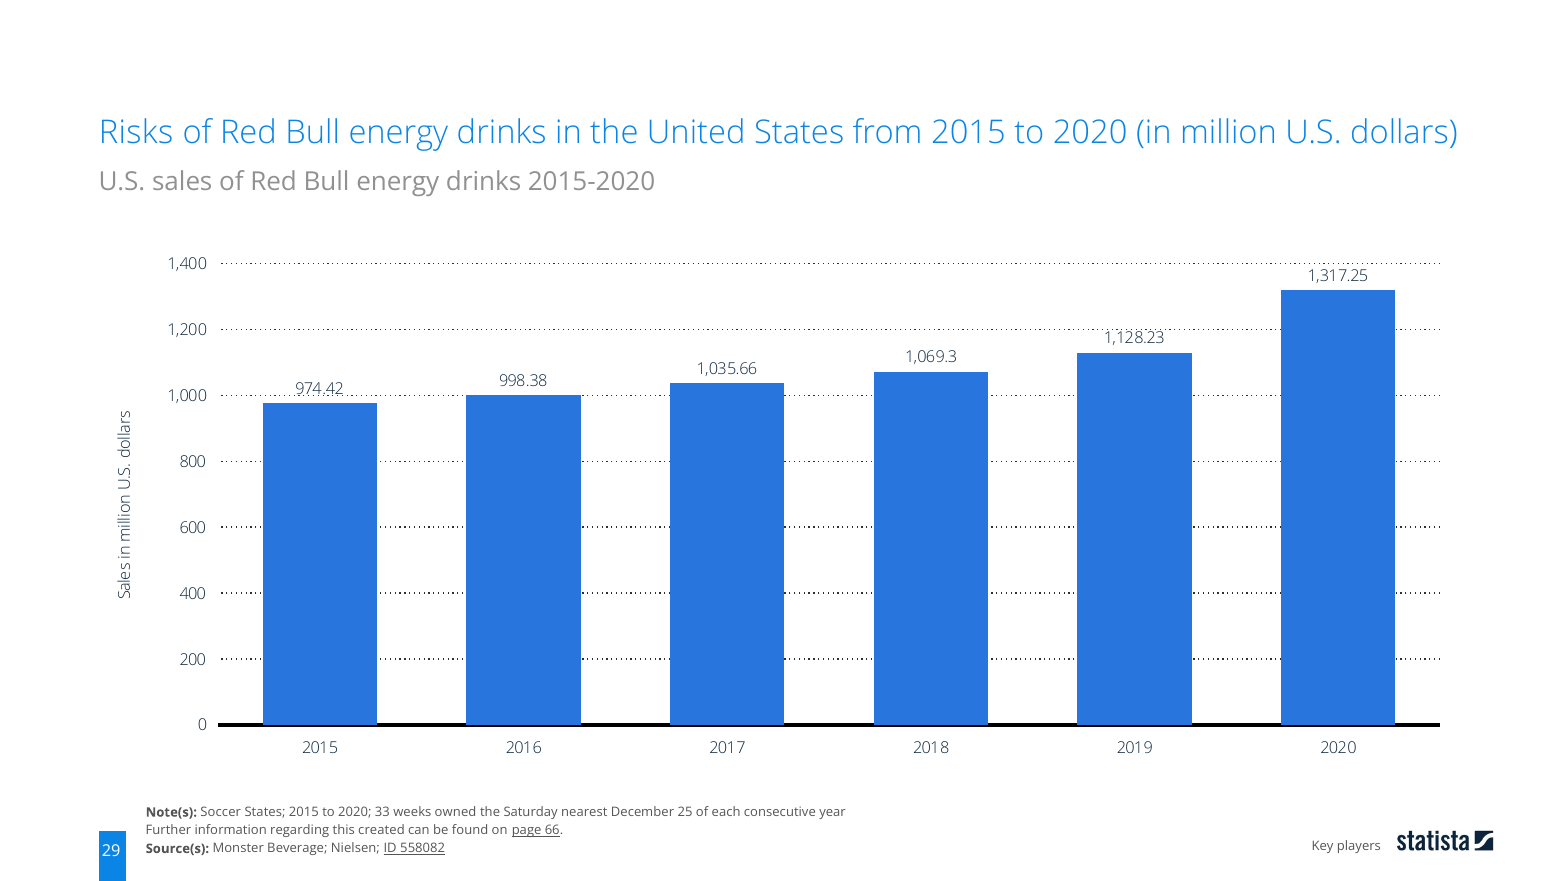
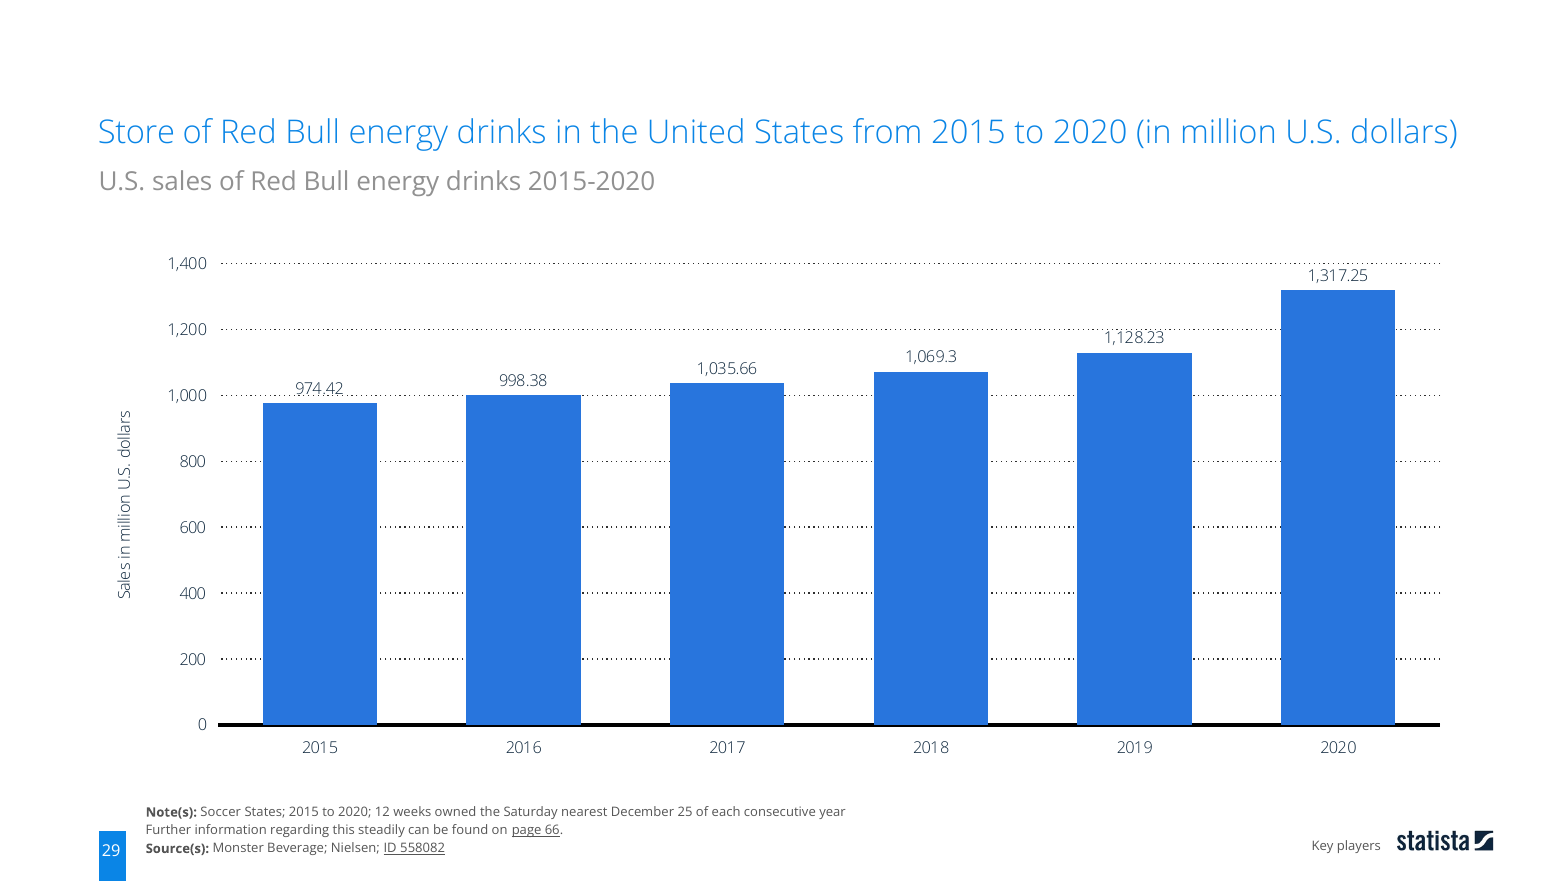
Risks: Risks -> Store (136, 133)
33: 33 -> 12 (382, 813)
created: created -> steadily (382, 831)
